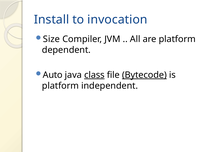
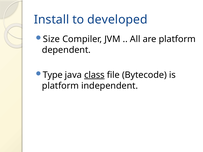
invocation: invocation -> developed (117, 20)
Auto: Auto -> Type (53, 75)
Bytecode underline: present -> none (144, 75)
